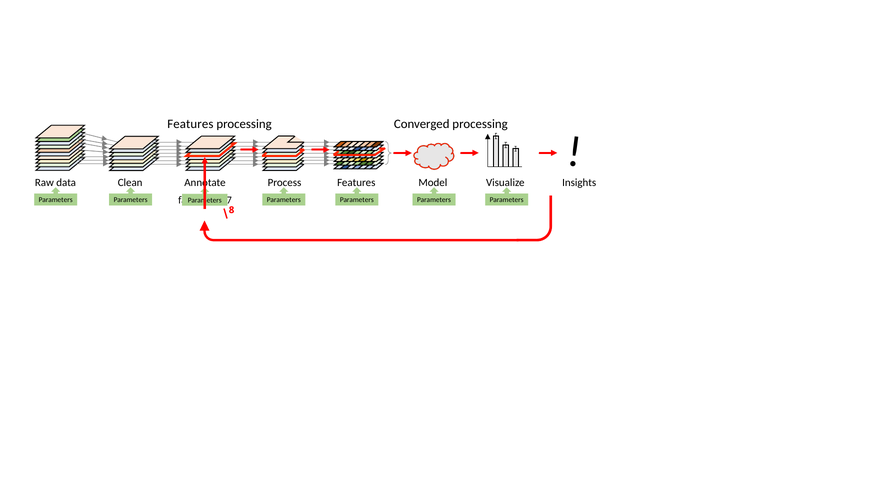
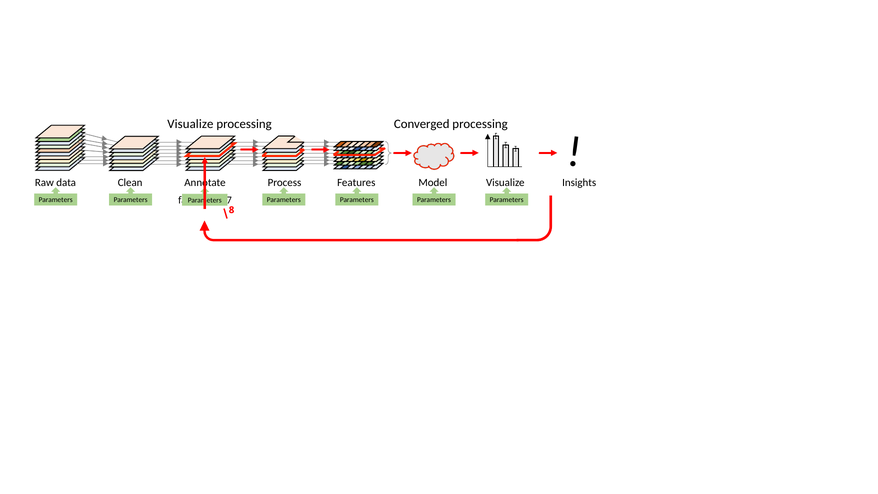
Features: Features -> Visualize (190, 124)
